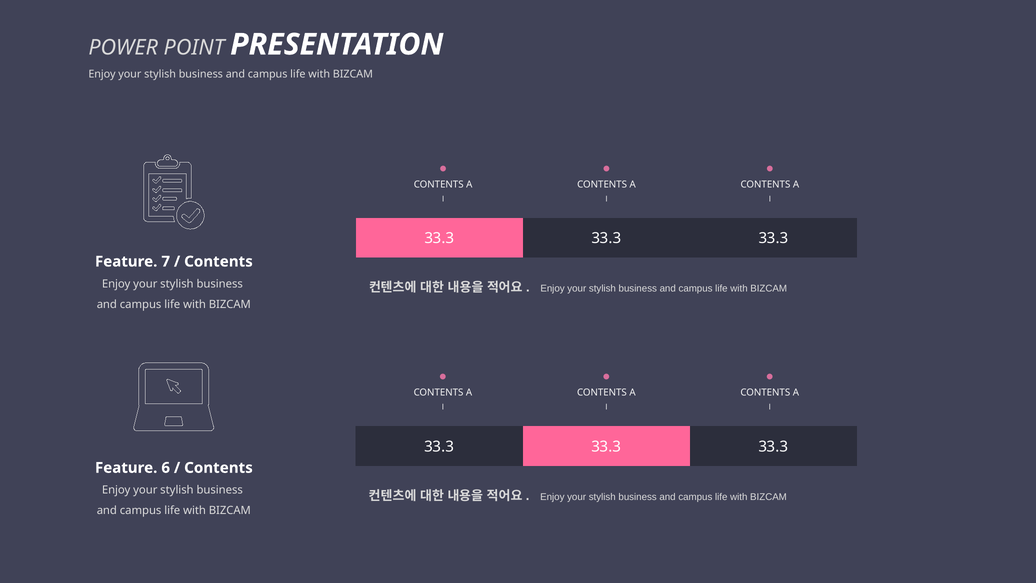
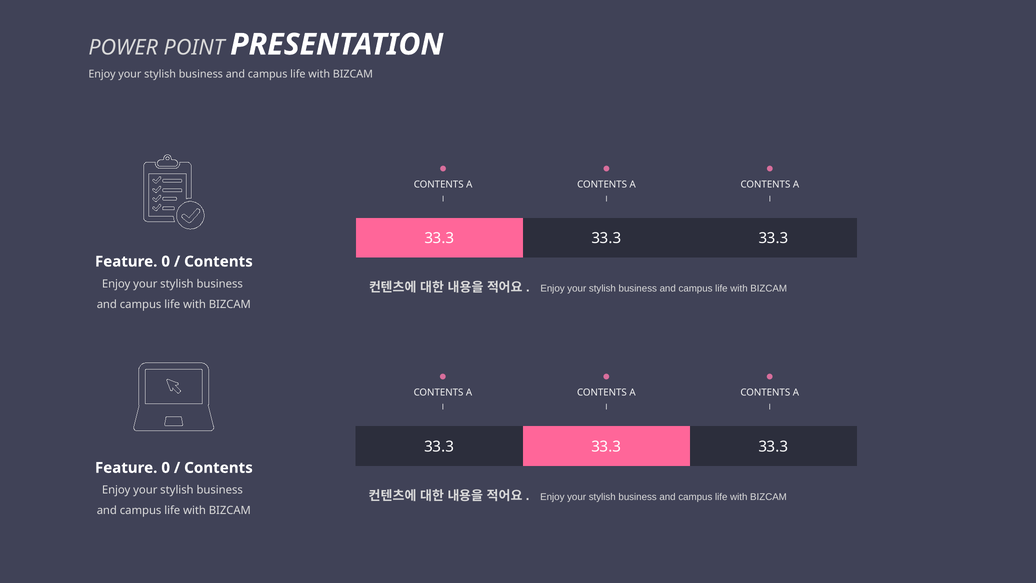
7: 7 -> 0 (166, 261)
6: 6 -> 0 (166, 468)
